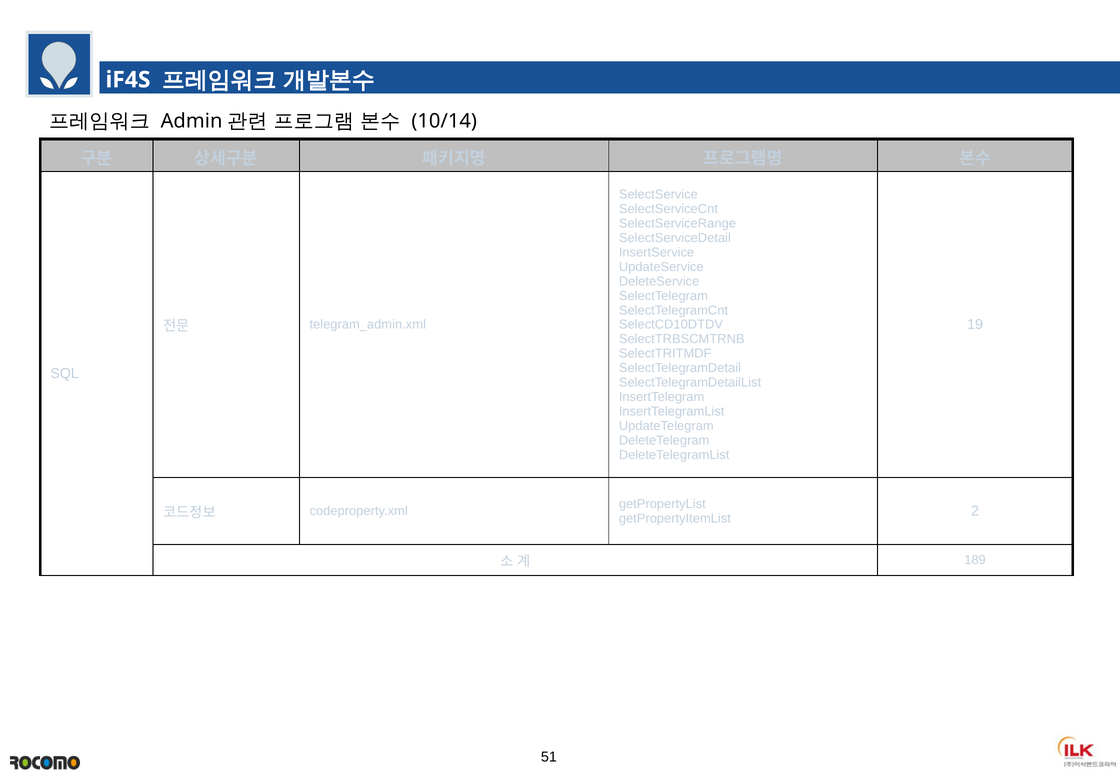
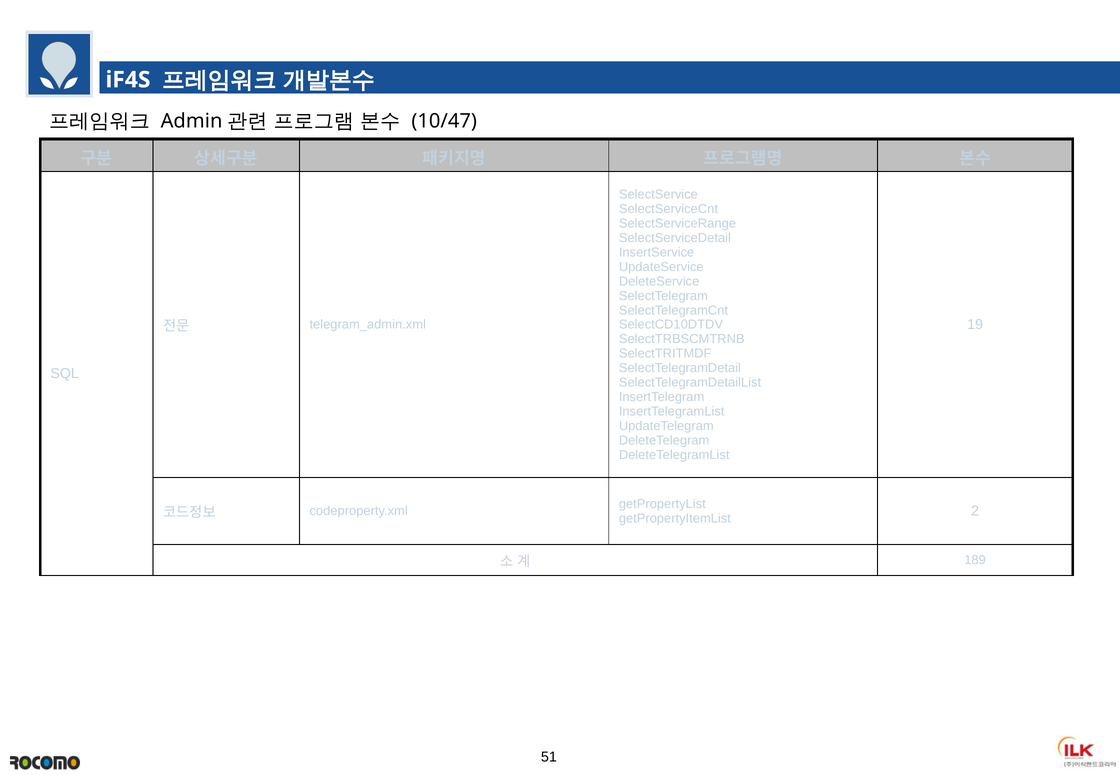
10/14: 10/14 -> 10/47 (444, 121)
